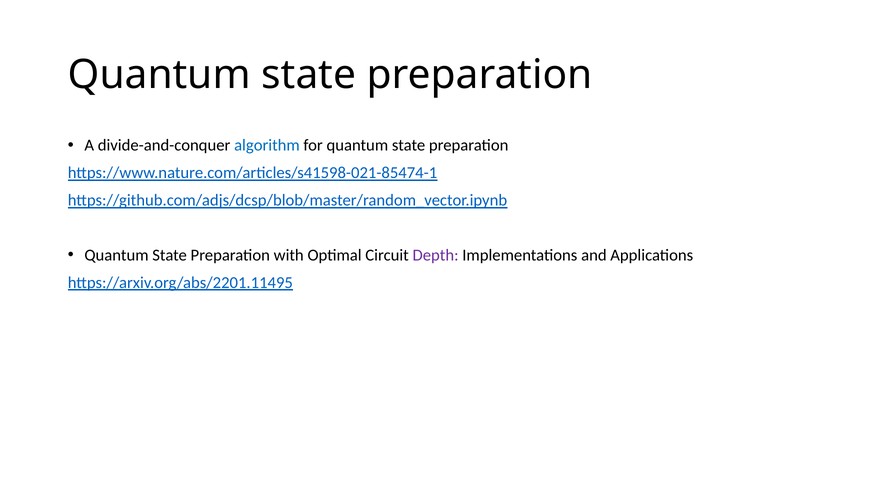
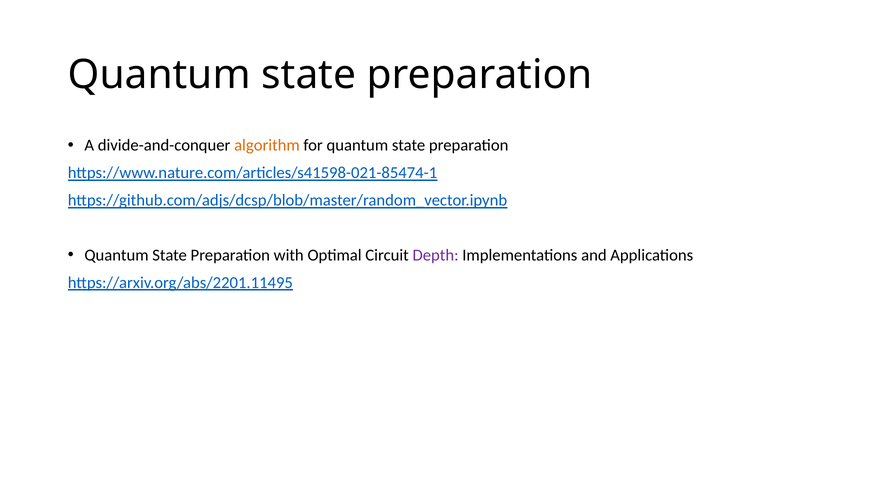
algorithm colour: blue -> orange (267, 145)
